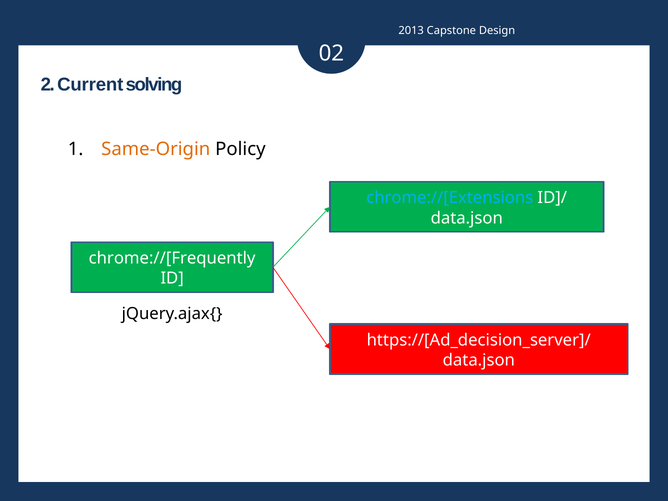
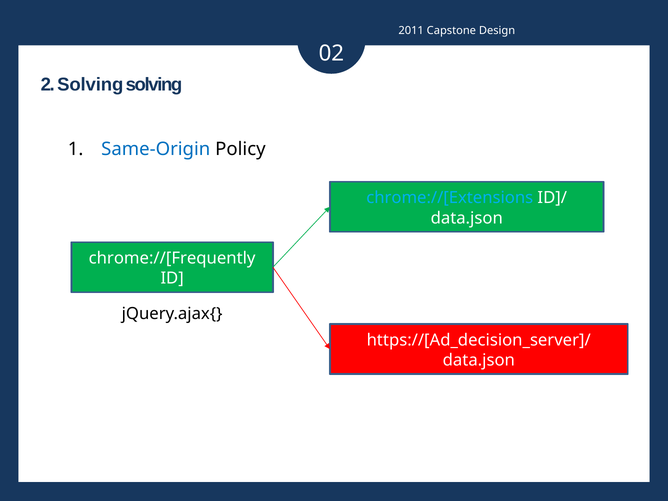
2013: 2013 -> 2011 (411, 31)
2 Current: Current -> Solving (90, 84)
Same-Origin colour: orange -> blue (156, 149)
